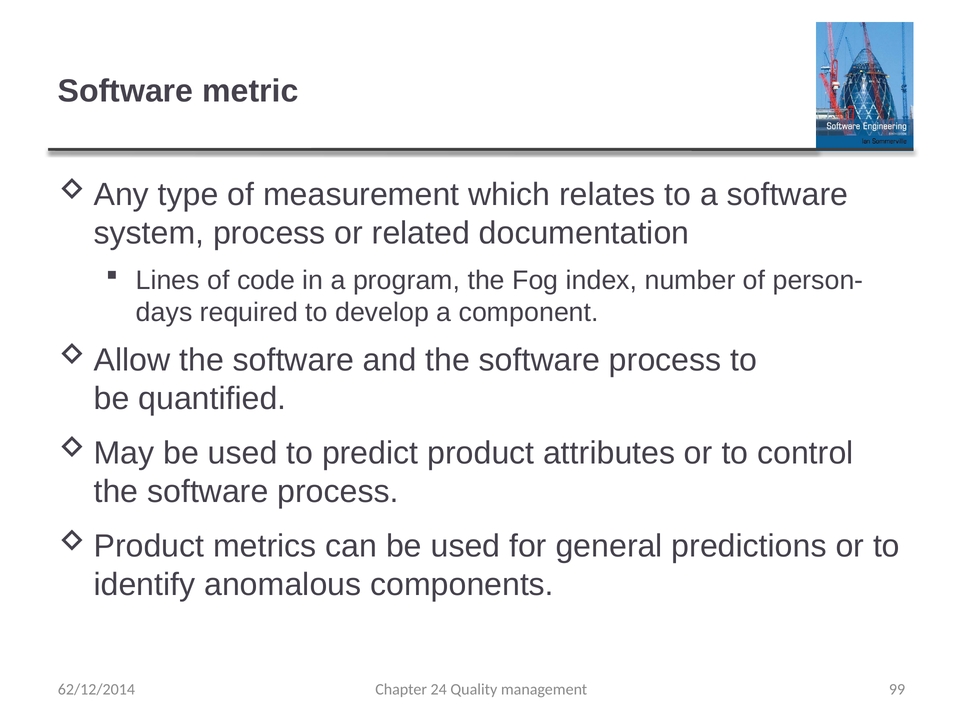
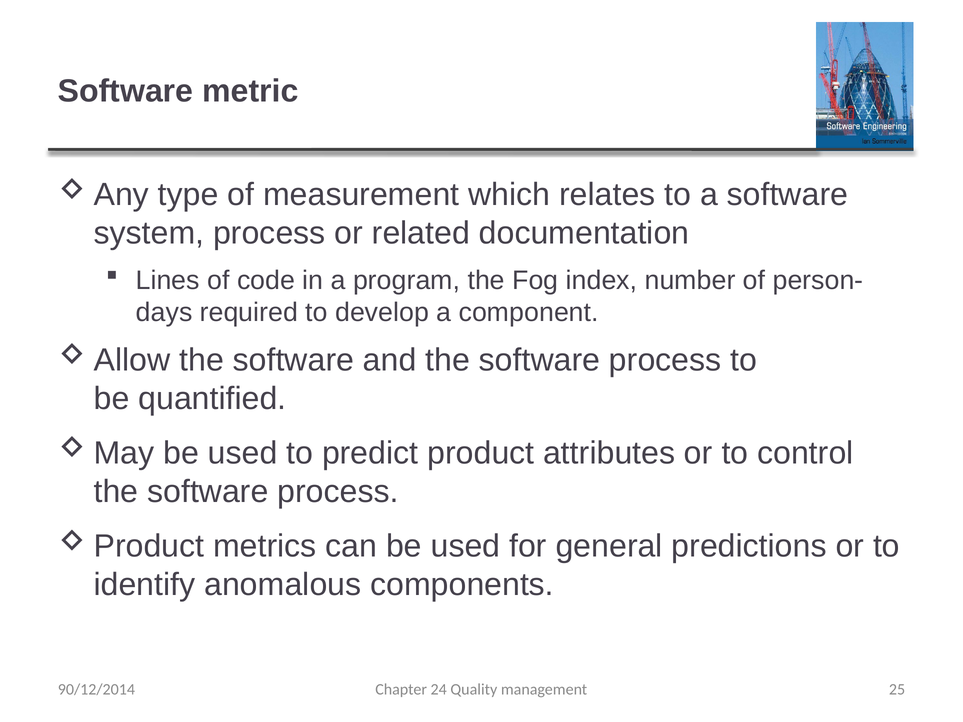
99: 99 -> 25 (897, 690)
62/12/2014: 62/12/2014 -> 90/12/2014 (96, 690)
